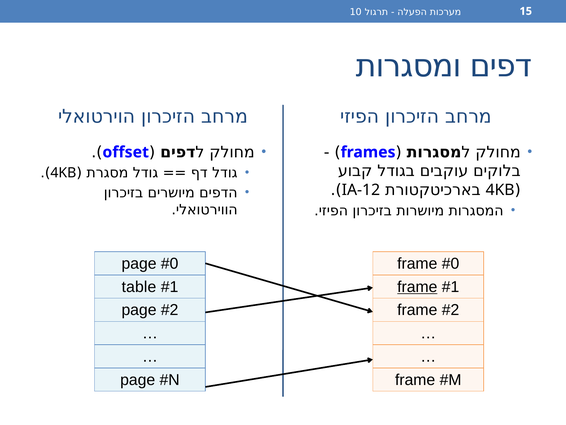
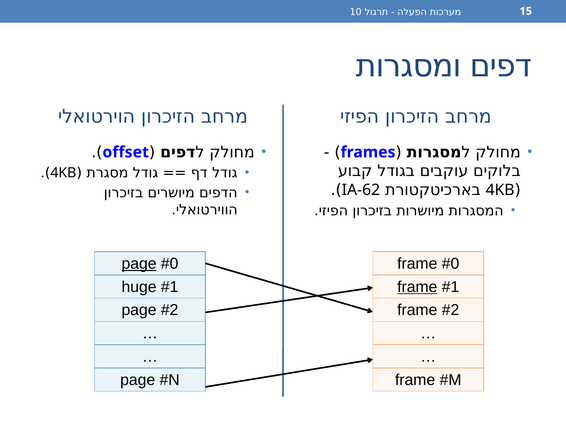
IA-12: IA-12 -> IA-62 (361, 190)
page underline: none -> present (139, 263)
table: table -> huge (139, 287)
